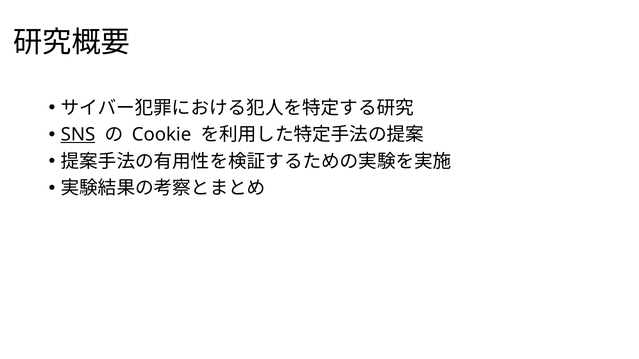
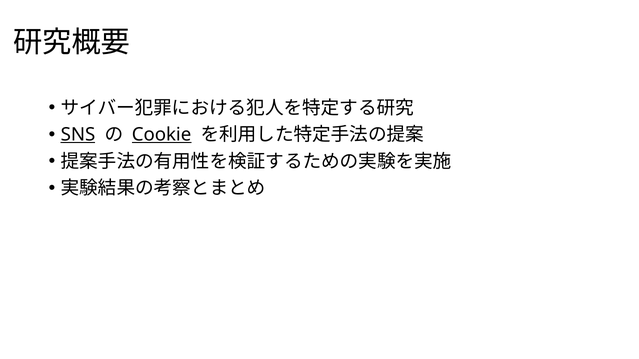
Cookie underline: none -> present (162, 135)
